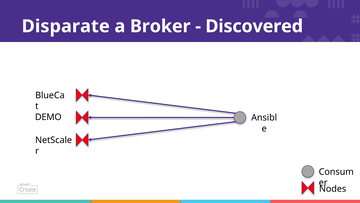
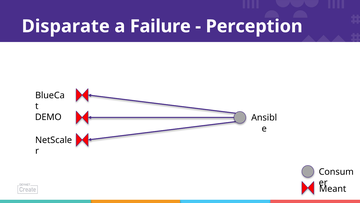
Broker: Broker -> Failure (160, 26)
Discovered: Discovered -> Perception (254, 26)
Nodes: Nodes -> Meant (333, 189)
